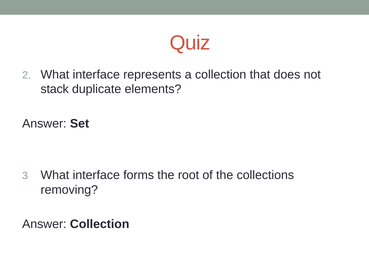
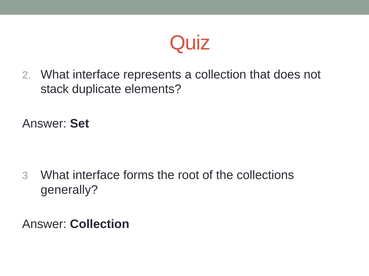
removing: removing -> generally (69, 190)
